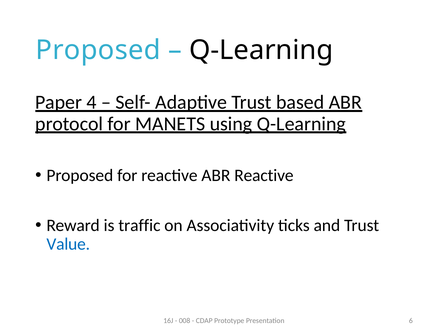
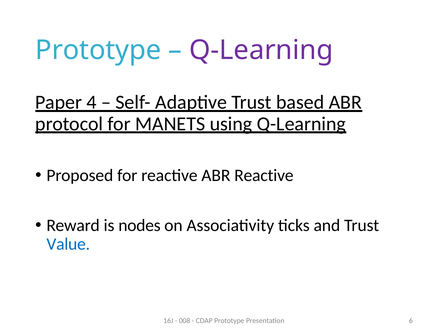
Proposed: Proposed -> Prototype (98, 50)
Q-Learning colour: black -> purple (261, 50)
traffic: traffic -> nodes (139, 225)
